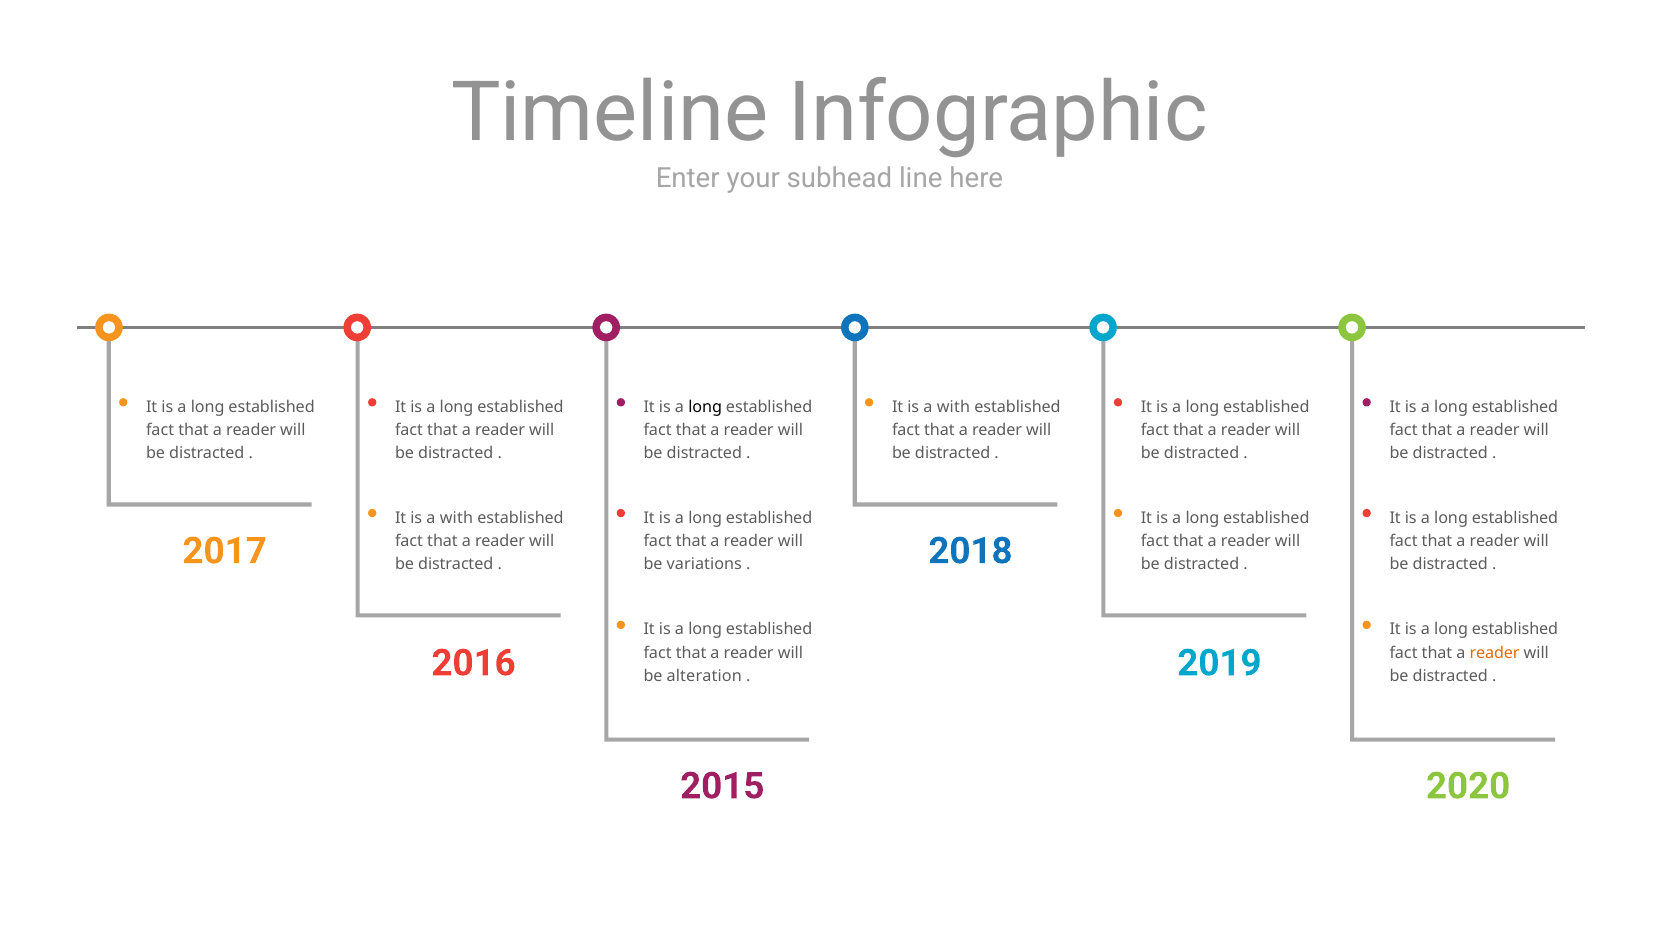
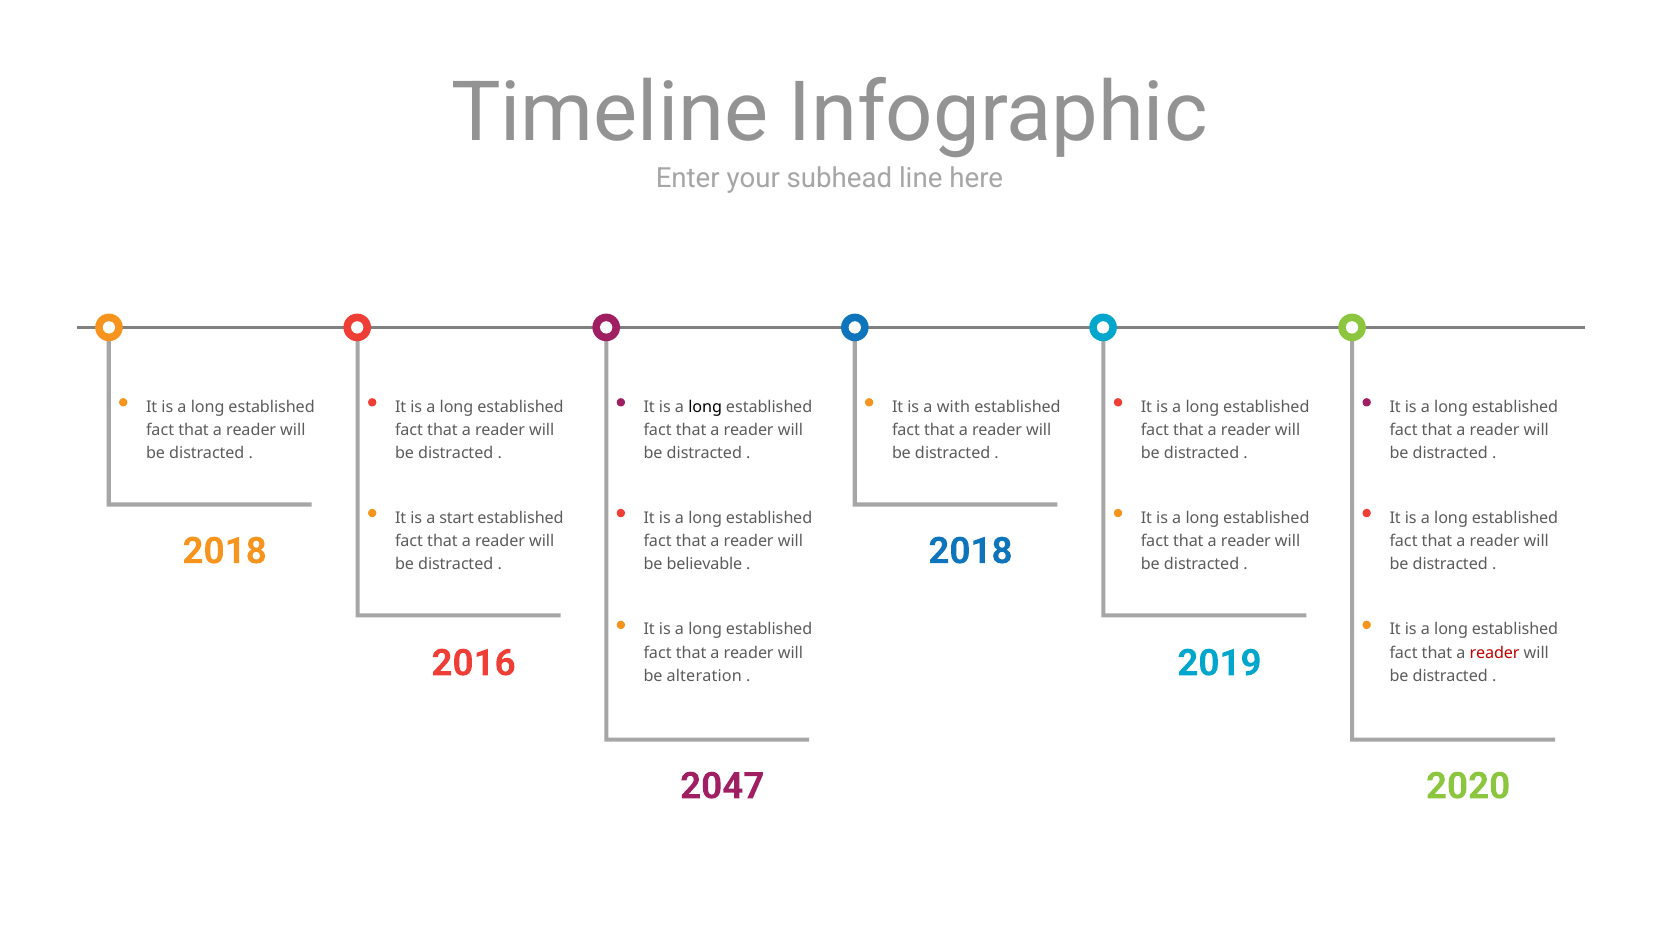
with: with -> start (457, 518)
2017: 2017 -> 2018 (225, 551)
variations: variations -> believable (704, 564)
reader colour: orange -> red (1495, 653)
2015: 2015 -> 2047 (722, 786)
